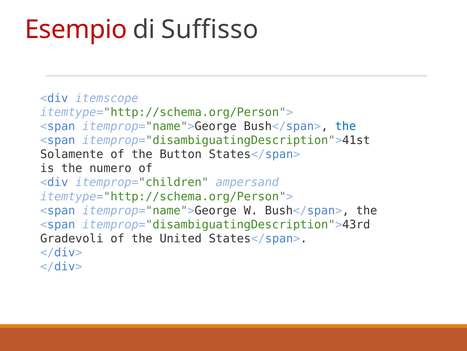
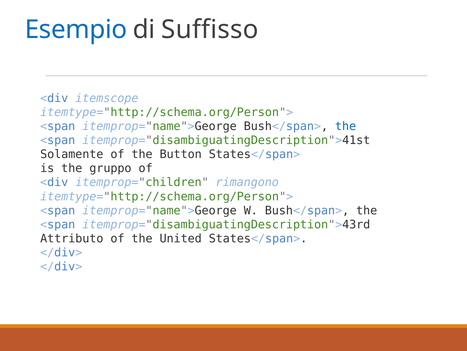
Esempio colour: red -> blue (76, 30)
numero: numero -> gruppo (110, 168)
ampersand: ampersand -> rimangono (247, 182)
Gradevoli: Gradevoli -> Attributo (72, 238)
